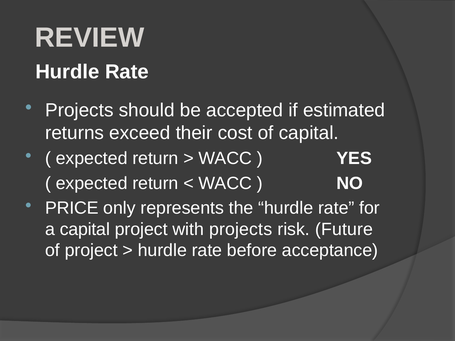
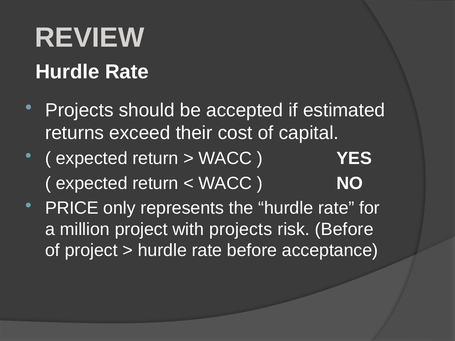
a capital: capital -> million (85, 229)
risk Future: Future -> Before (344, 229)
